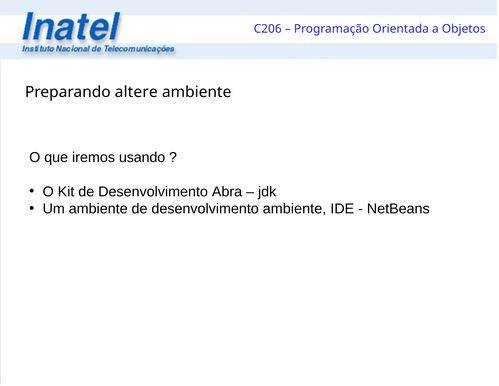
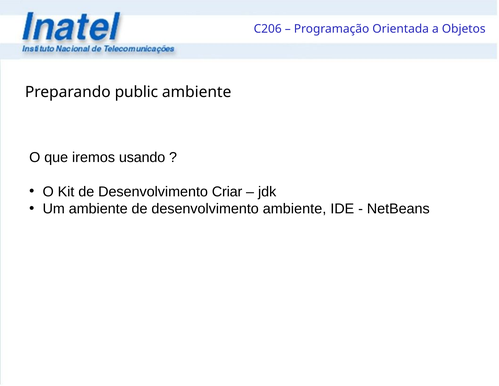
altere: altere -> public (136, 92)
Abra: Abra -> Criar (227, 192)
